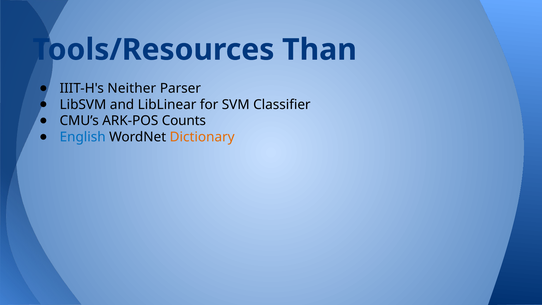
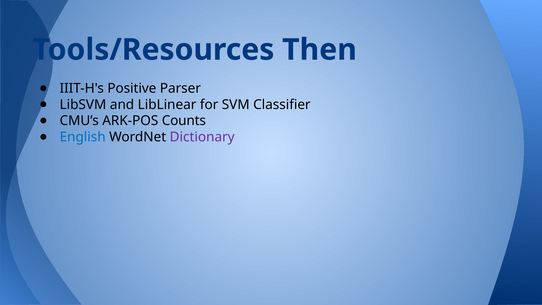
Than: Than -> Then (319, 50)
Neither: Neither -> Positive (132, 88)
Dictionary colour: orange -> purple (202, 137)
